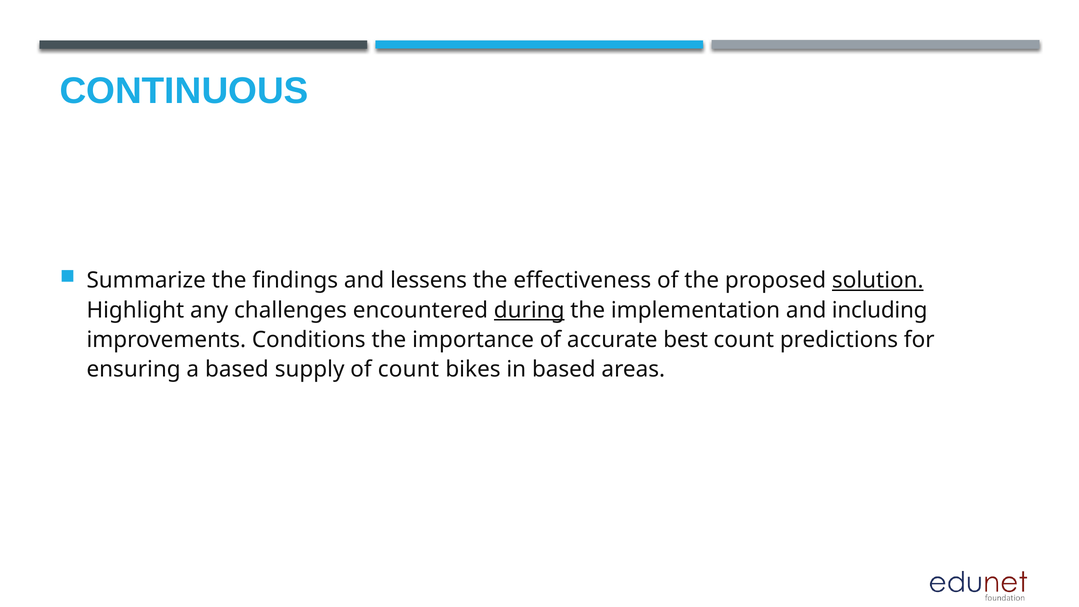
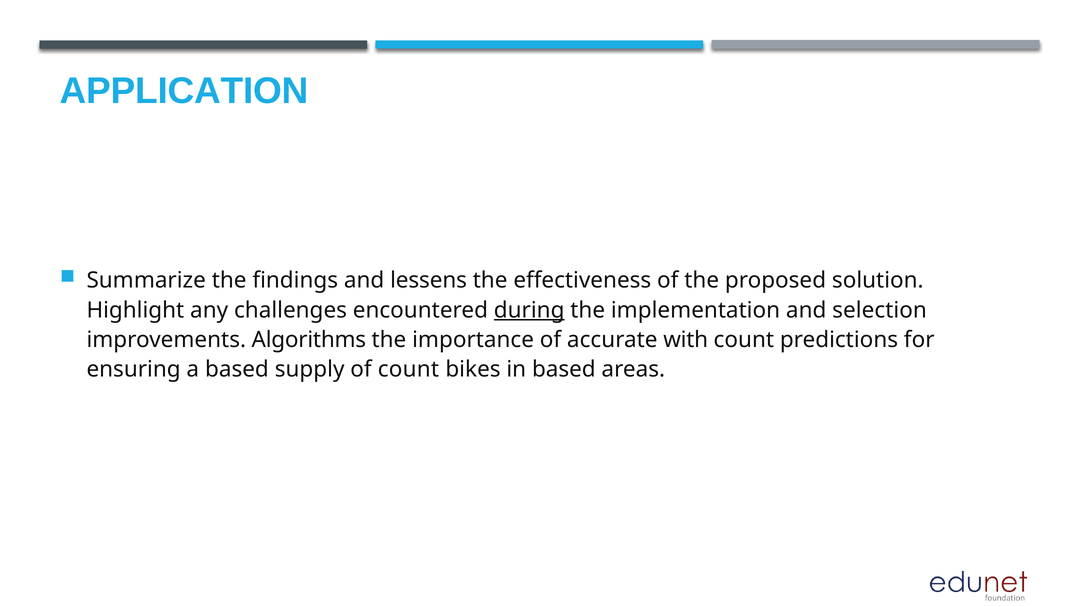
CONTINUOUS: CONTINUOUS -> APPLICATION (184, 91)
solution underline: present -> none (878, 280)
including: including -> selection (880, 310)
Conditions: Conditions -> Algorithms (309, 340)
best: best -> with (686, 340)
